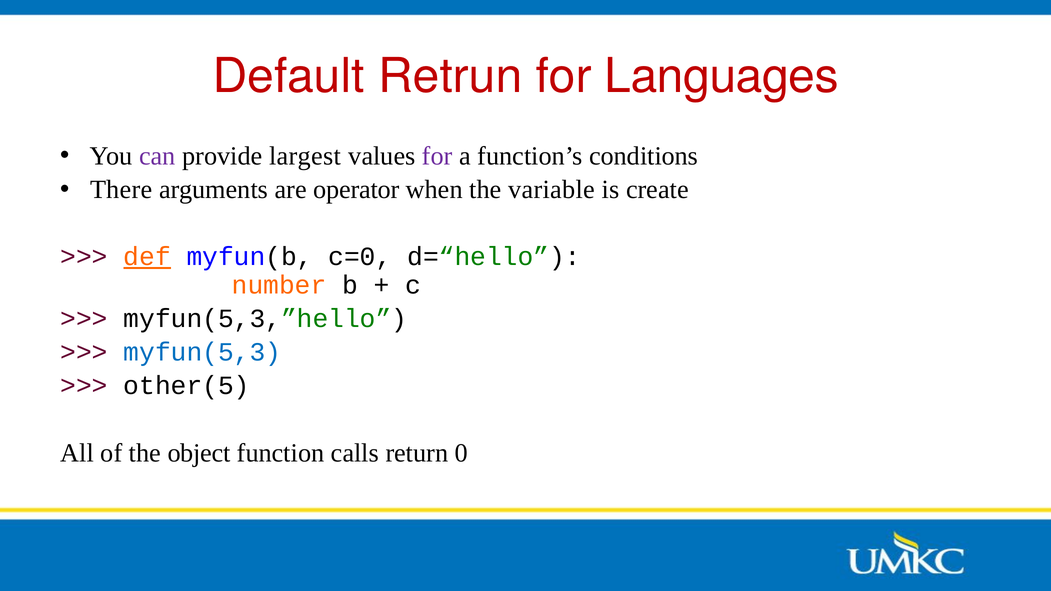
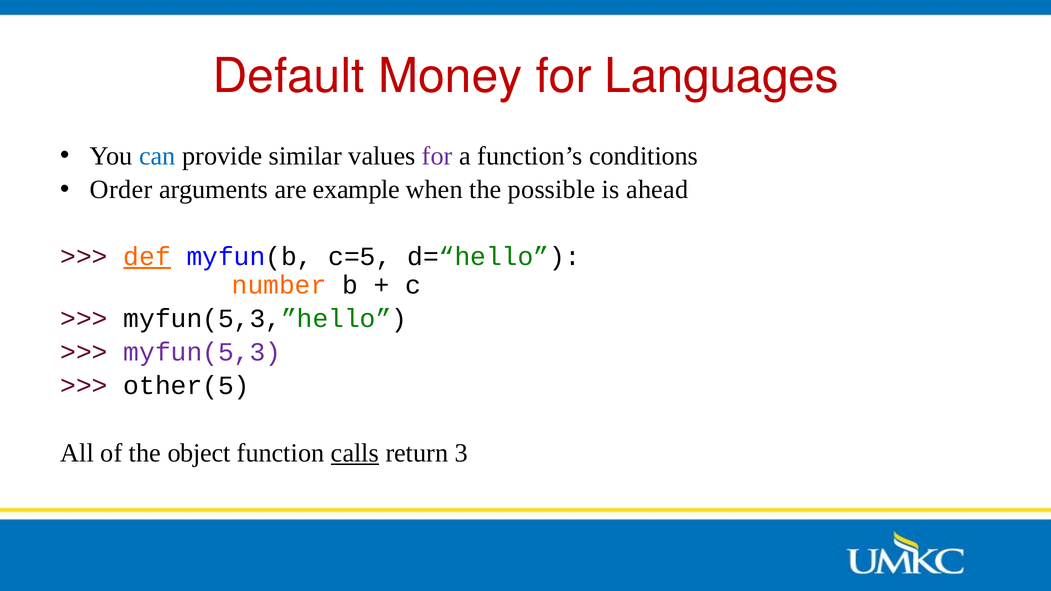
Retrun: Retrun -> Money (450, 76)
can colour: purple -> blue (157, 156)
largest: largest -> similar (305, 156)
There: There -> Order (121, 190)
operator: operator -> example (356, 190)
variable: variable -> possible (552, 190)
create: create -> ahead (657, 190)
c=0: c=0 -> c=5 (360, 257)
myfun(5,3 colour: blue -> purple (202, 352)
calls underline: none -> present (355, 453)
0: 0 -> 3 (461, 453)
